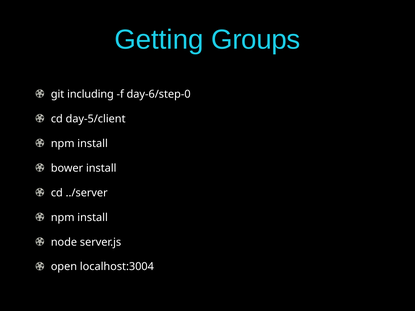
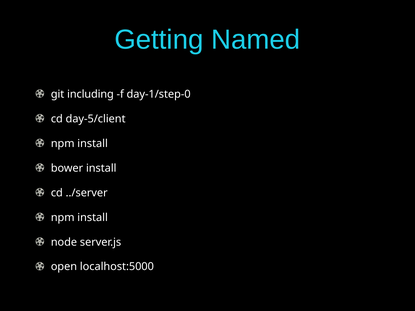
Groups: Groups -> Named (256, 40)
day-6/step-0: day-6/step-0 -> day-1/step-0 (159, 94)
localhost:3004: localhost:3004 -> localhost:5000 (117, 267)
